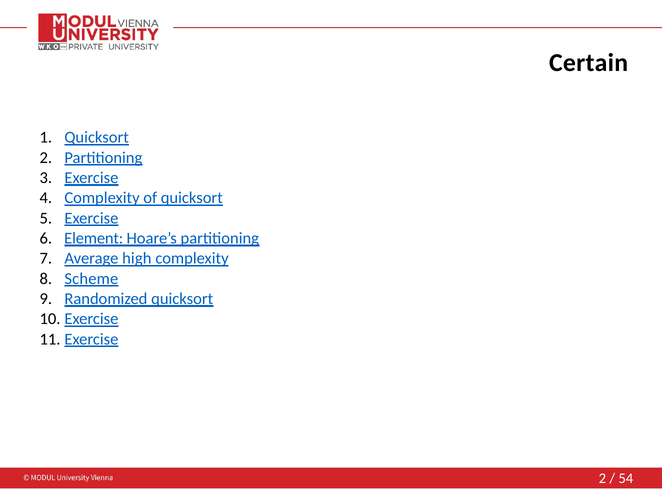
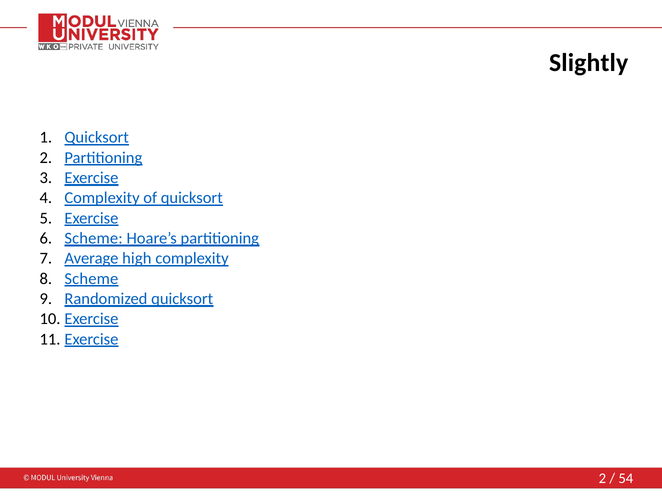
Certain: Certain -> Slightly (589, 63)
Element: Element -> Scheme (94, 239)
